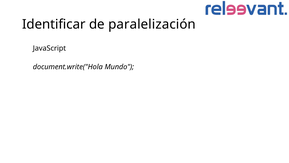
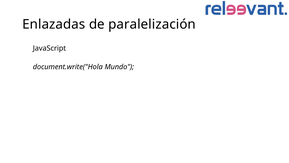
Identificar: Identificar -> Enlazadas (54, 24)
